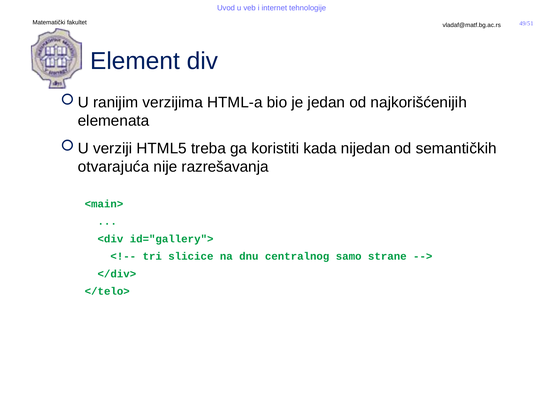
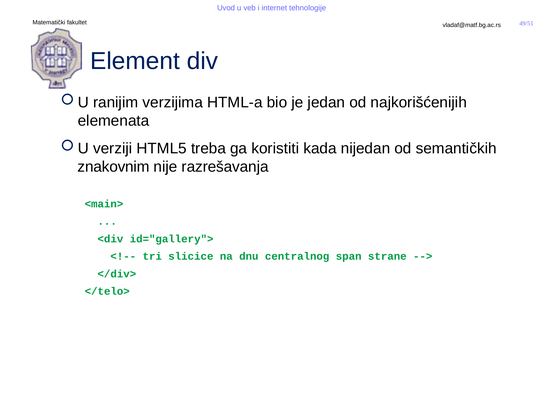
otvarajuća: otvarajuća -> znakovnim (114, 167)
samo: samo -> span (349, 257)
